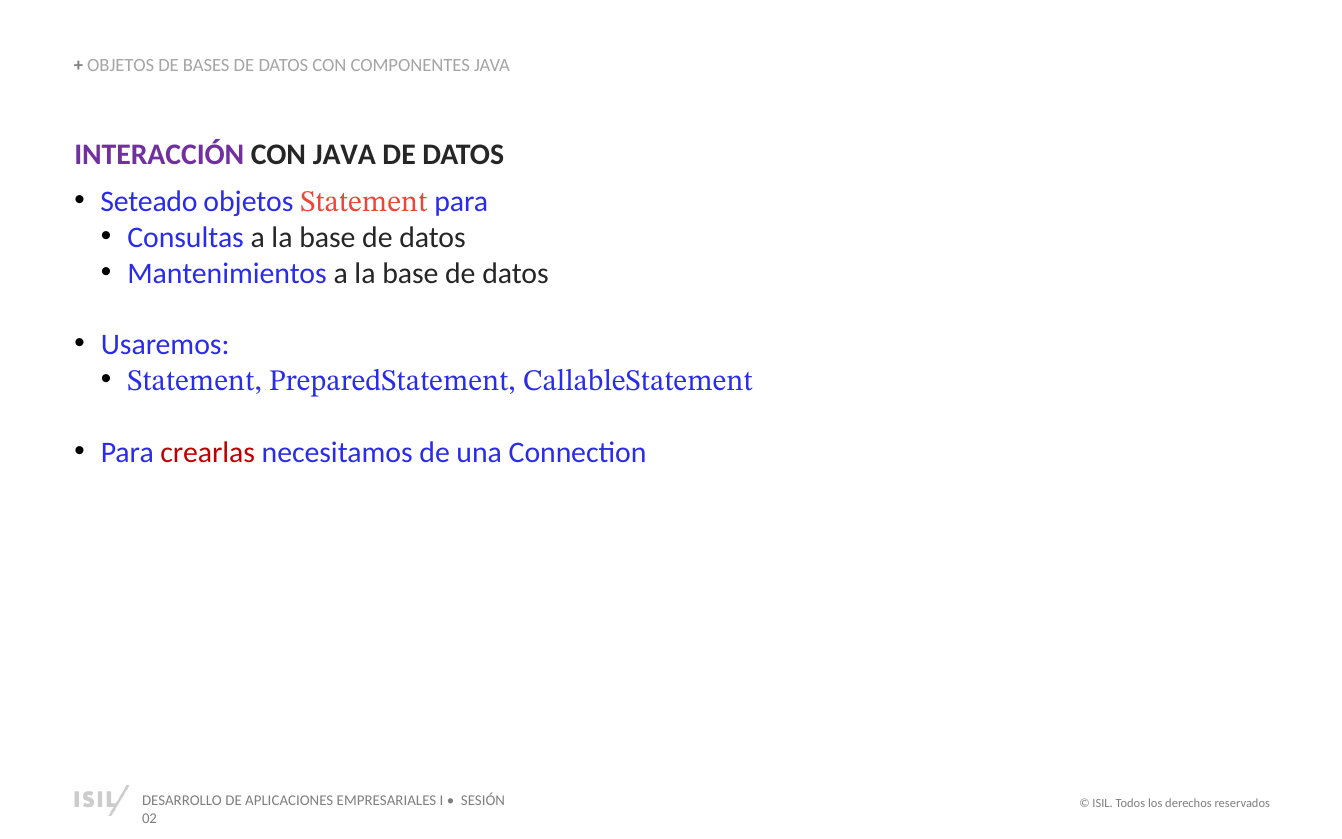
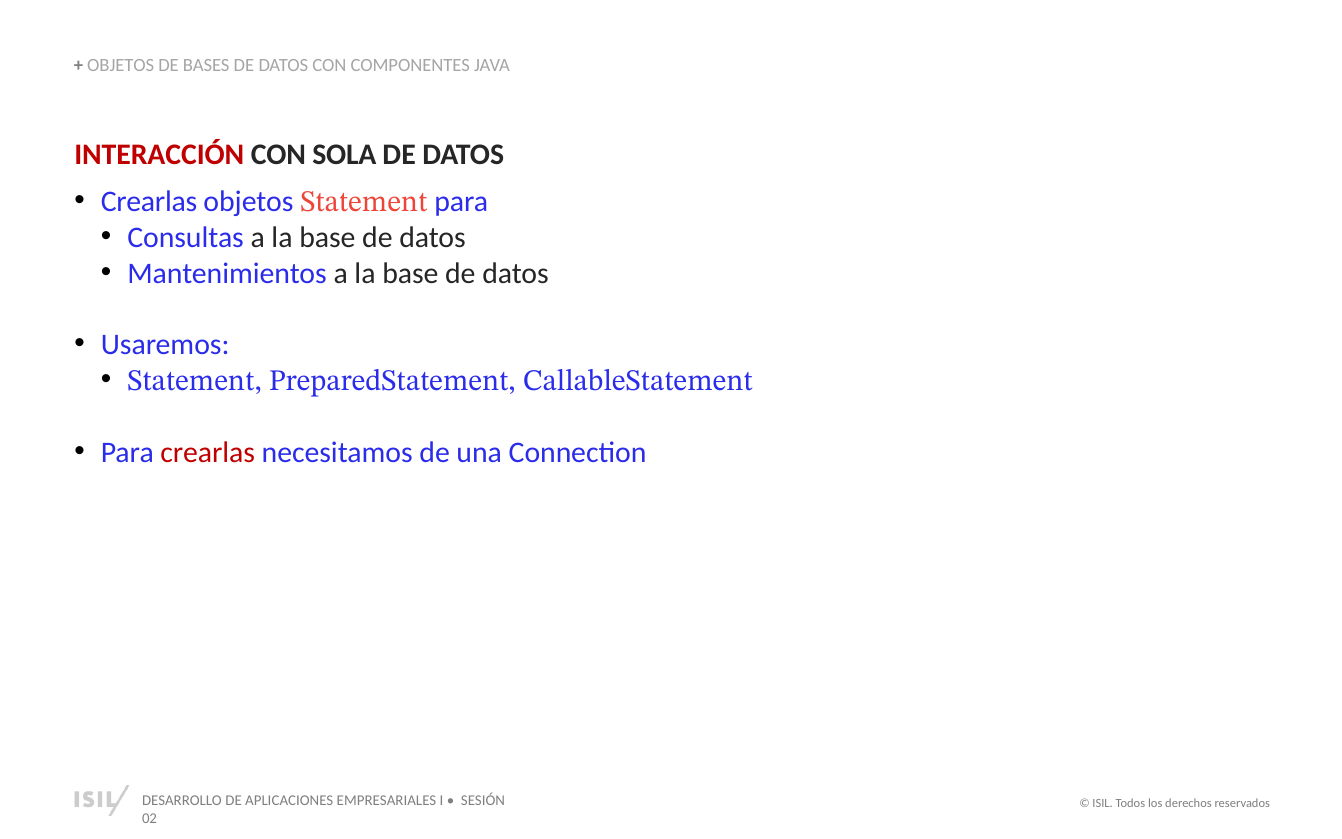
INTERACCIÓN colour: purple -> red (159, 155)
CON JAVA: JAVA -> SOLA (344, 155)
Seteado: Seteado -> Crearlas (149, 202)
